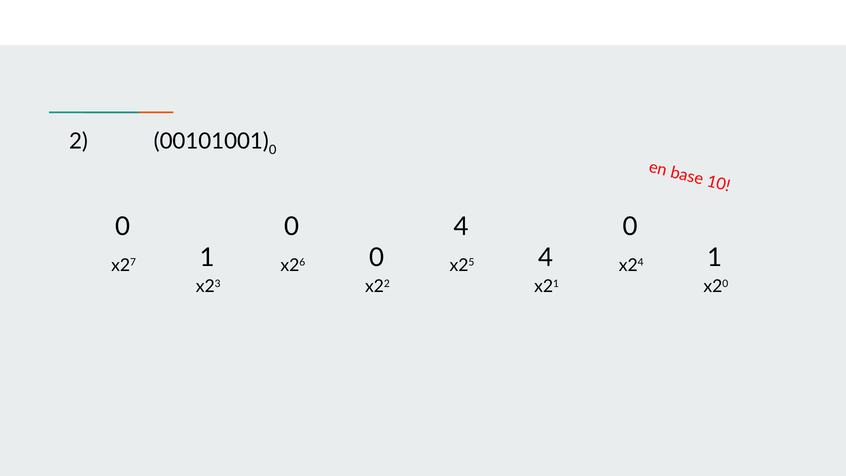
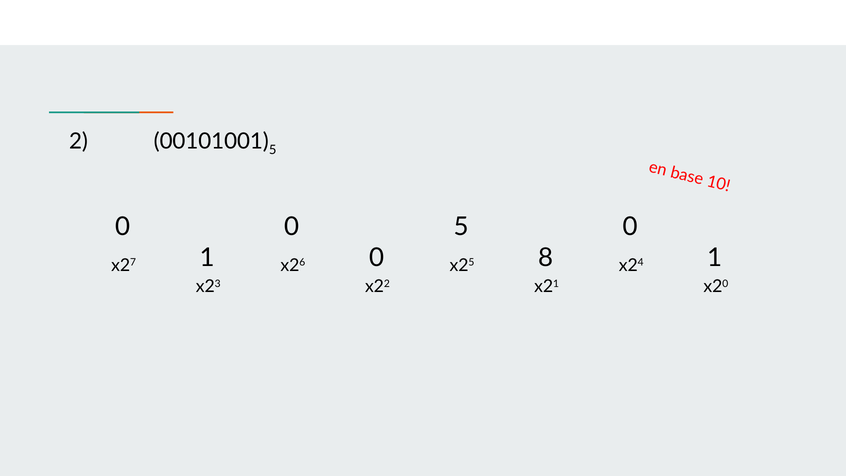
0: 0 -> 5 (273, 150)
0 0 4: 4 -> 5 (461, 227)
1 0 4: 4 -> 8 (546, 258)
